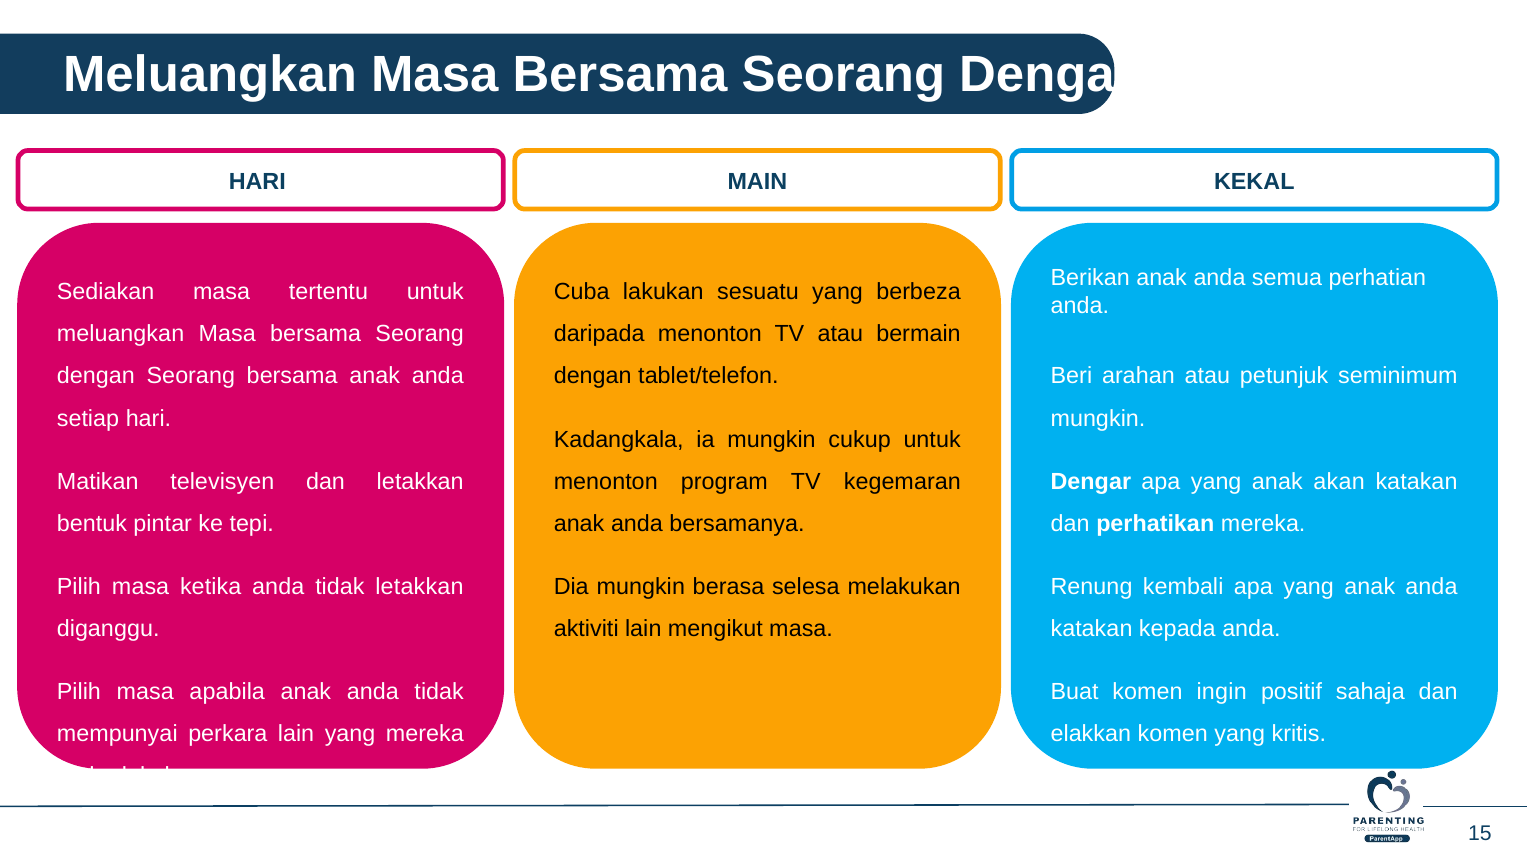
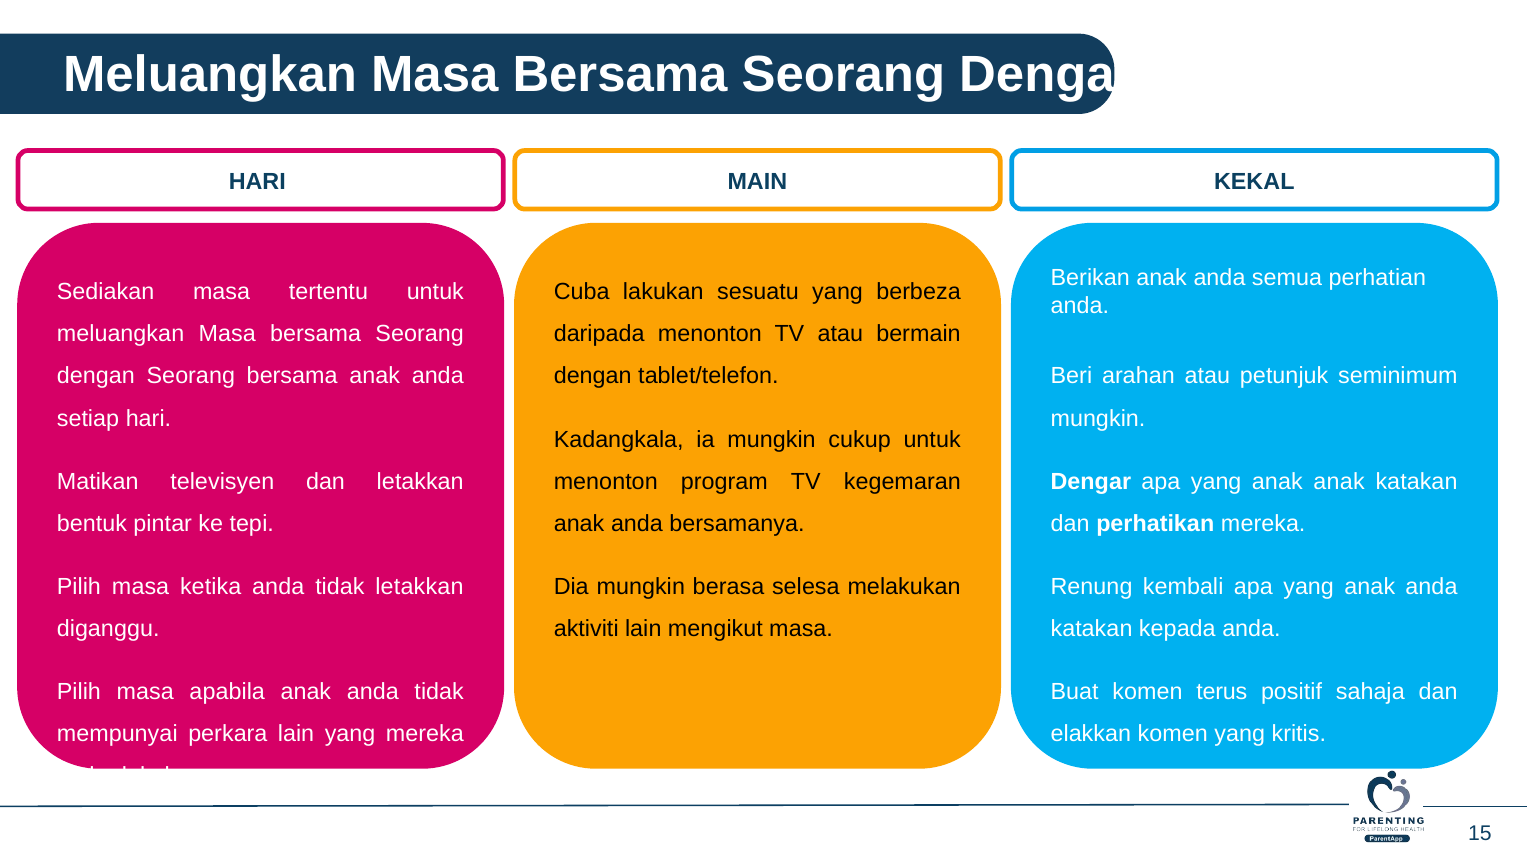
anak akan: akan -> anak (1339, 482)
ingin: ingin -> terus (1222, 692)
